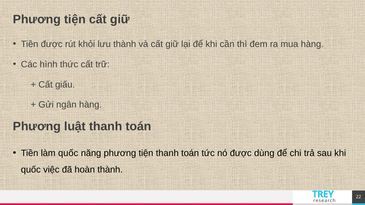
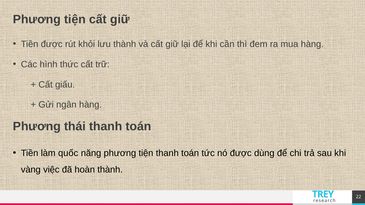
luật: luật -> thái (75, 127)
quốc: quốc -> vàng (31, 170)
